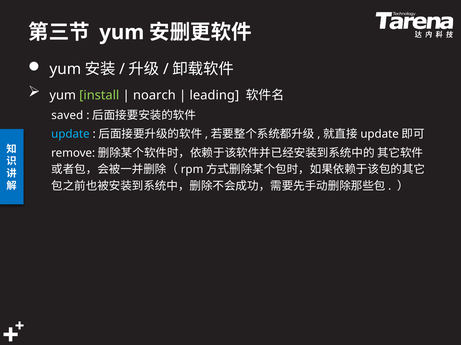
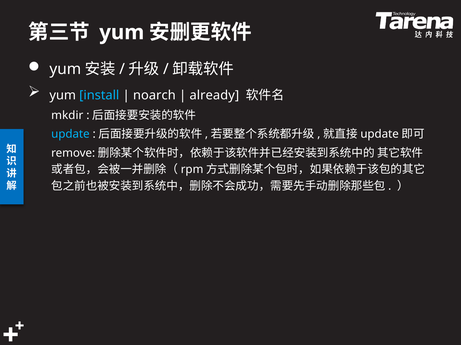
install colour: light green -> light blue (99, 95)
leading: leading -> already (214, 95)
saved: saved -> mkdir (67, 115)
